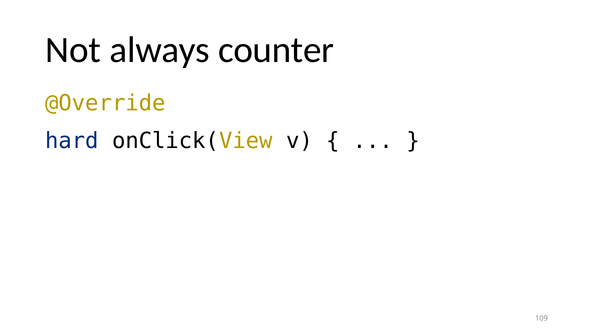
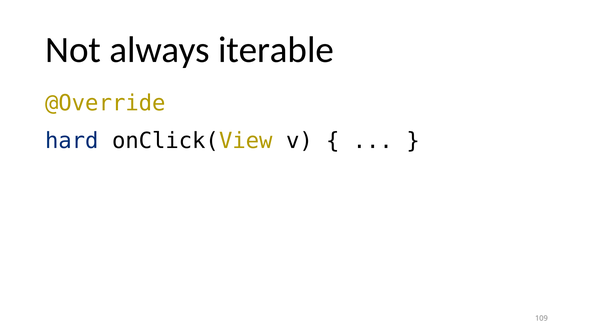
counter: counter -> iterable (276, 50)
